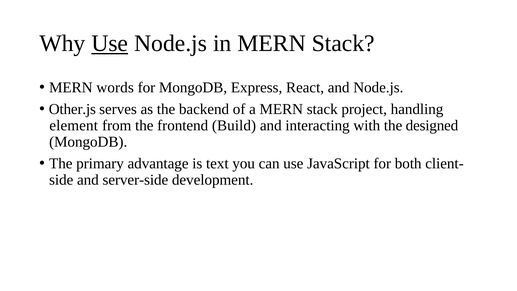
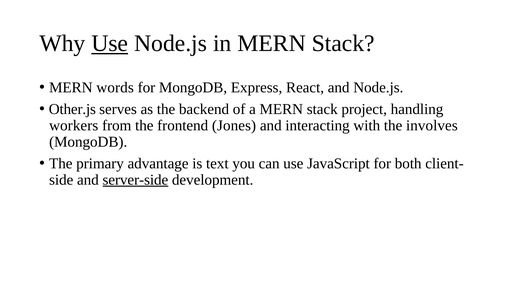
element: element -> workers (74, 125)
Build: Build -> Jones (234, 125)
designed: designed -> involves (432, 125)
server-side underline: none -> present (135, 180)
